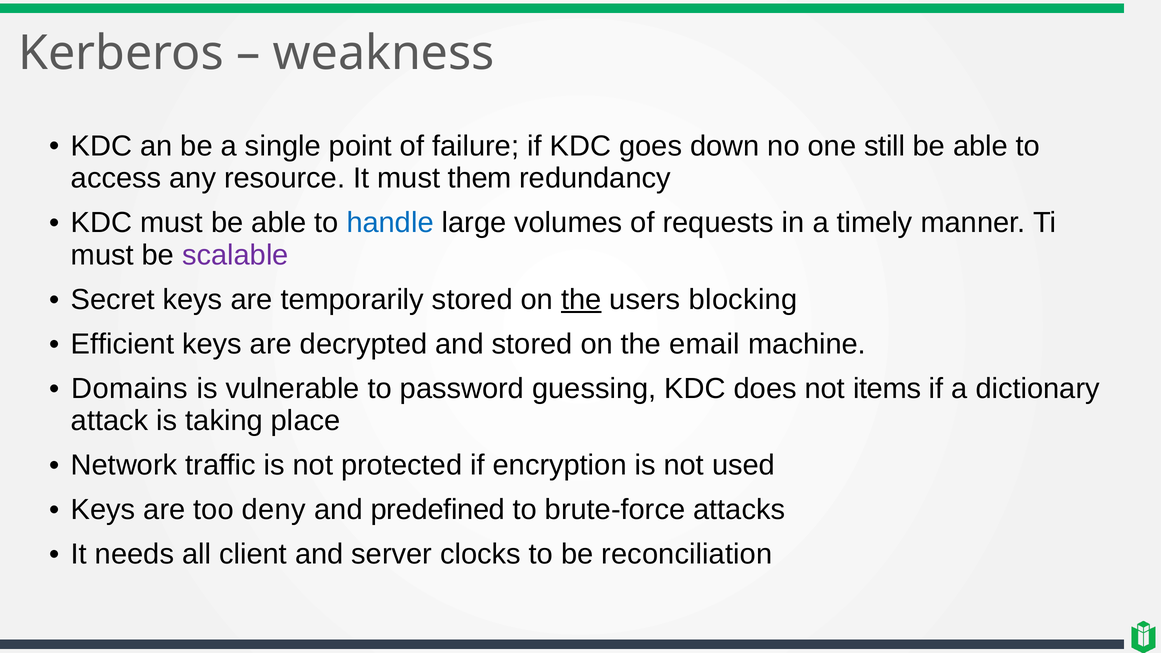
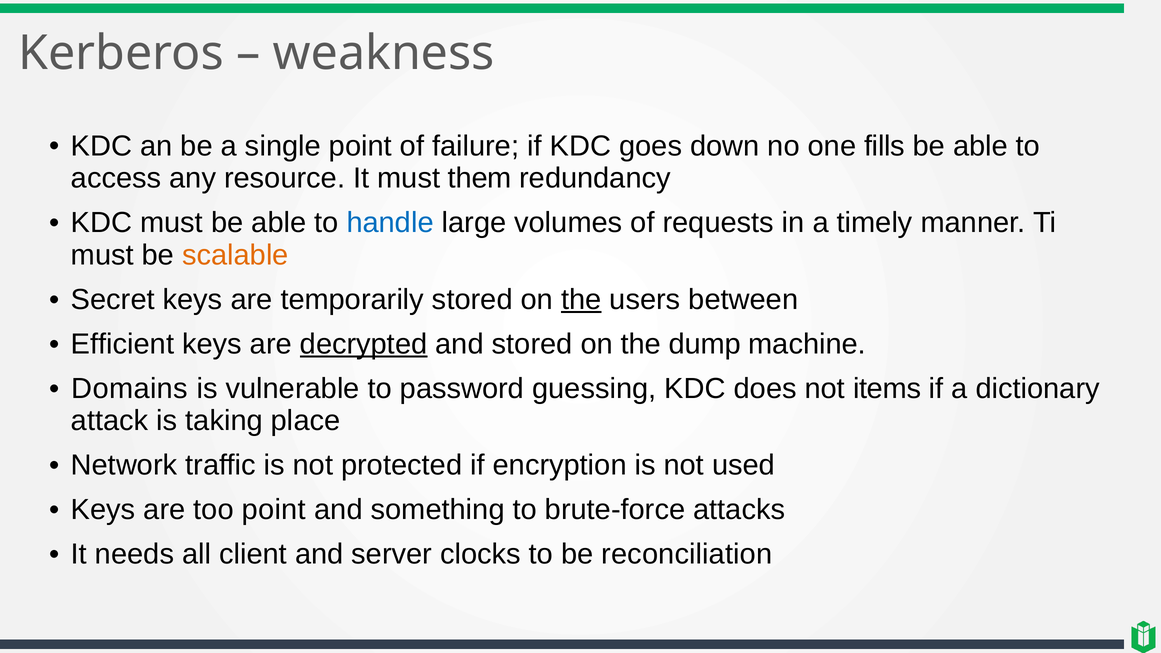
still: still -> fills (885, 146)
scalable colour: purple -> orange (235, 255)
blocking: blocking -> between (743, 300)
decrypted underline: none -> present (364, 344)
email: email -> dump (705, 344)
too deny: deny -> point (274, 510)
predefined: predefined -> something (438, 510)
